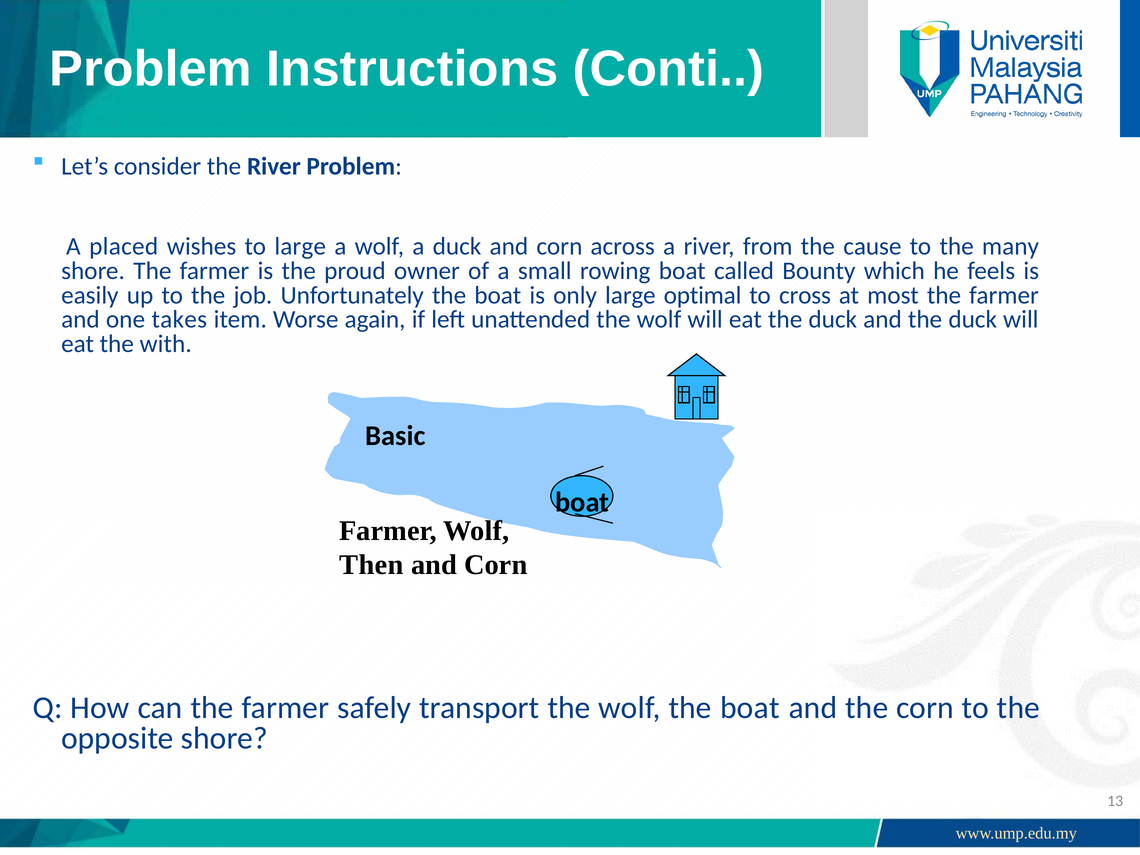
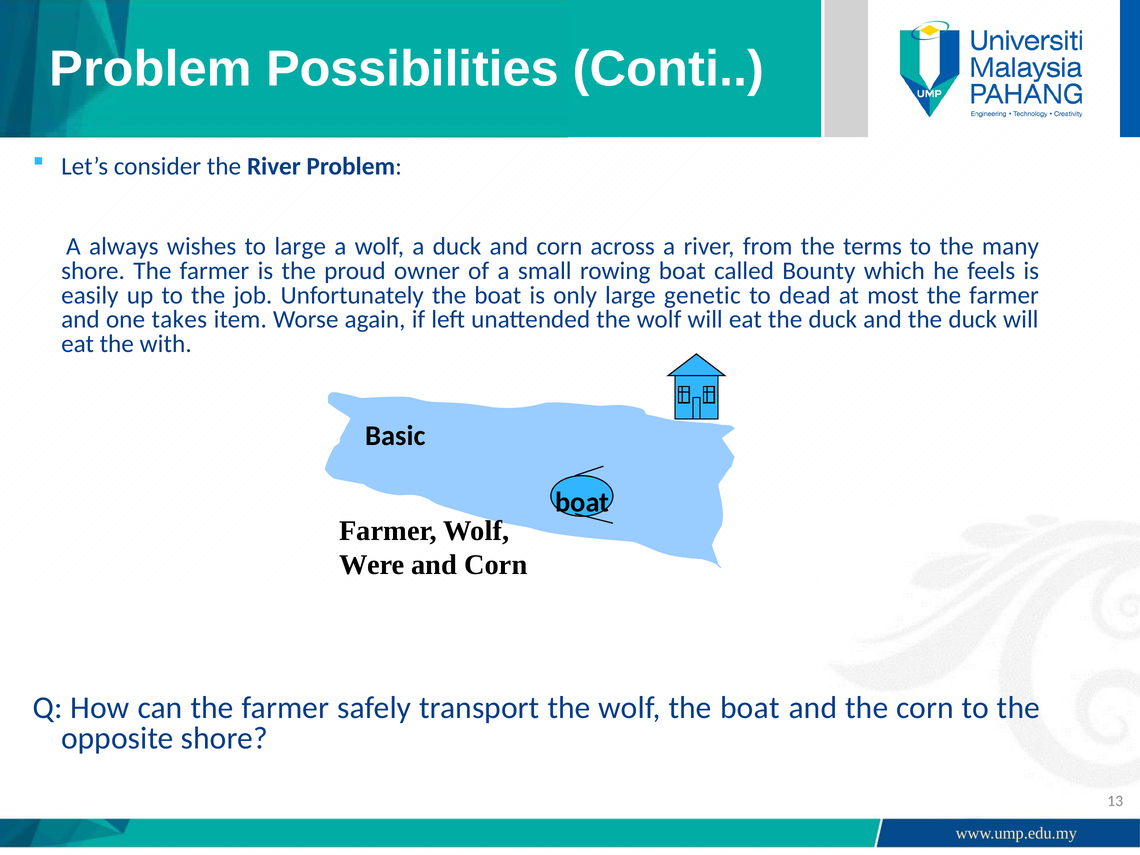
Instructions: Instructions -> Possibilities (413, 69)
placed: placed -> always (124, 247)
cause: cause -> terms (872, 247)
optimal: optimal -> genetic (702, 295)
cross: cross -> dead (805, 295)
Then: Then -> Were (372, 565)
